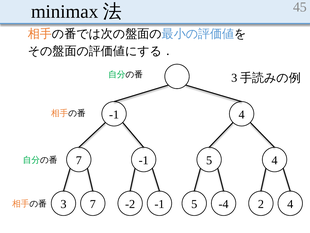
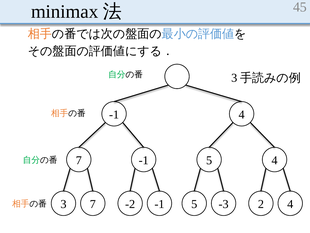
-4: -4 -> -3 (224, 204)
